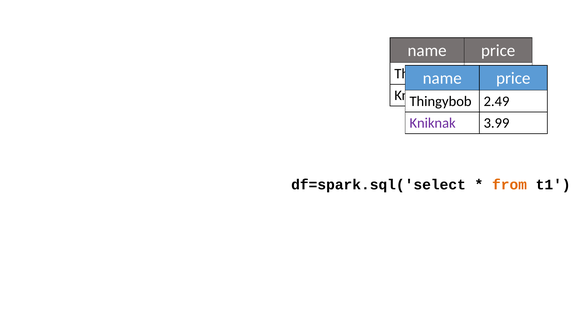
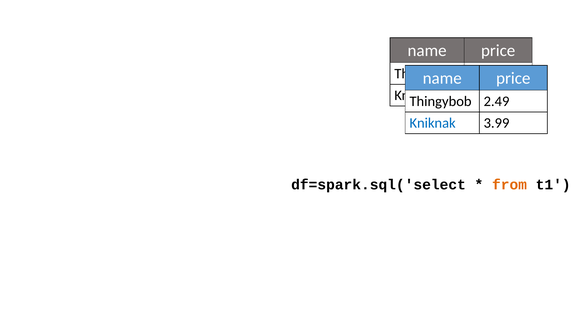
Kniknak colour: purple -> blue (433, 123)
